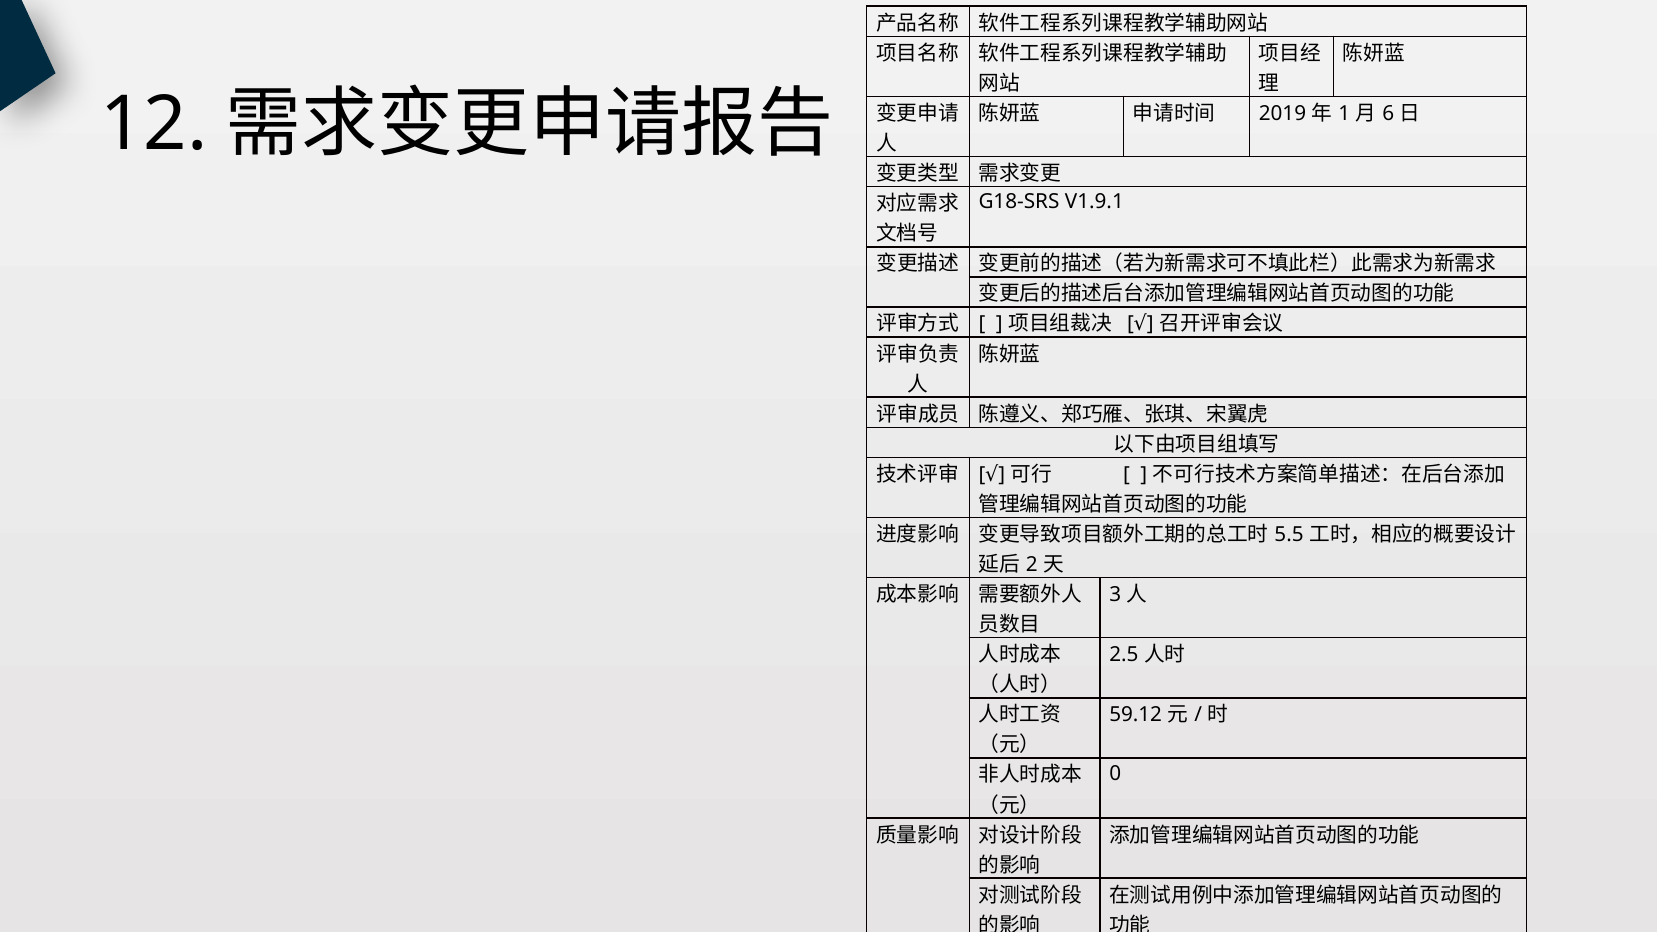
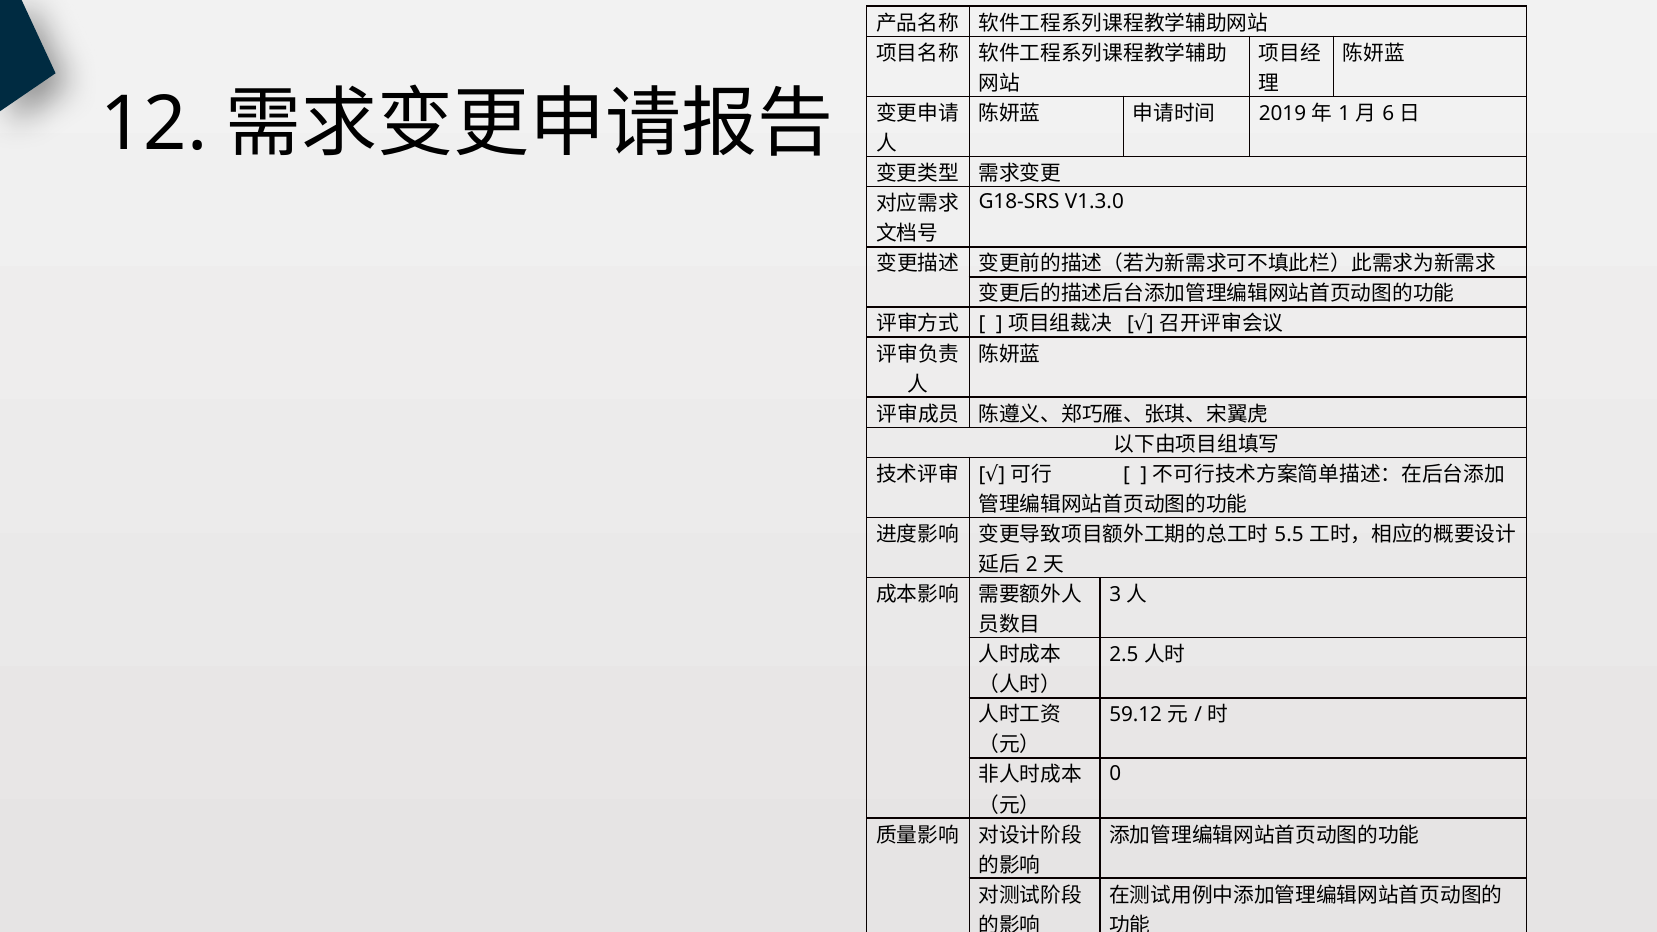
V1.9.1: V1.9.1 -> V1.3.0 (1094, 202)
